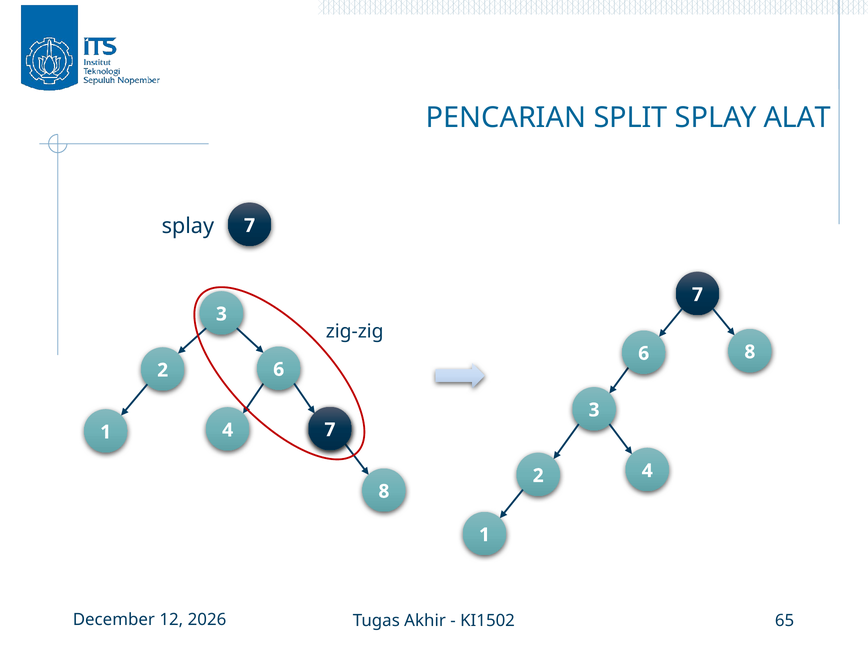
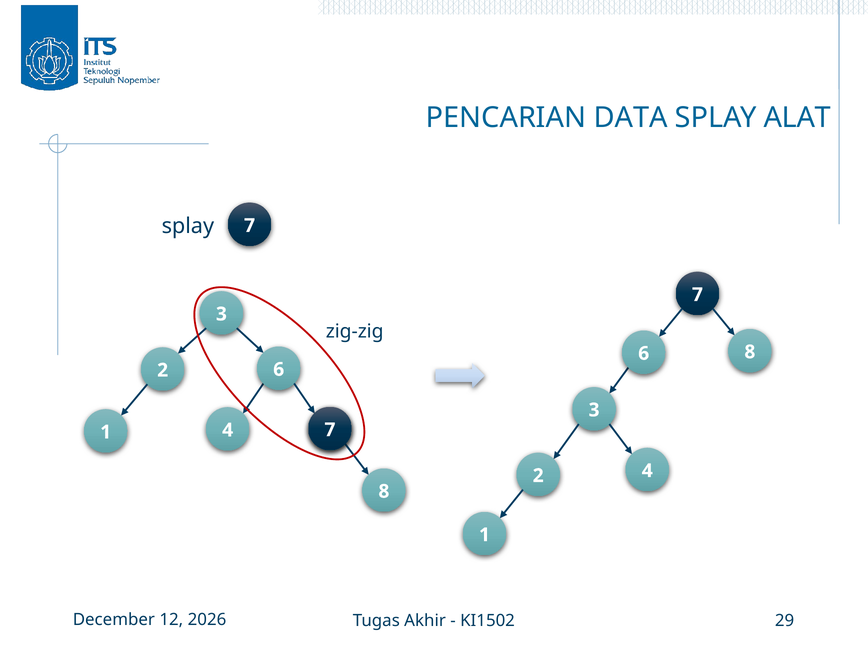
SPLIT: SPLIT -> DATA (631, 118)
65: 65 -> 29 (785, 620)
